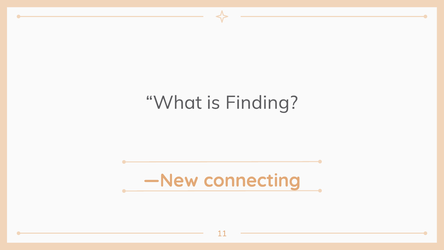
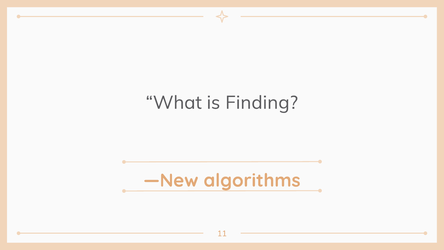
connecting: connecting -> algorithms (252, 180)
